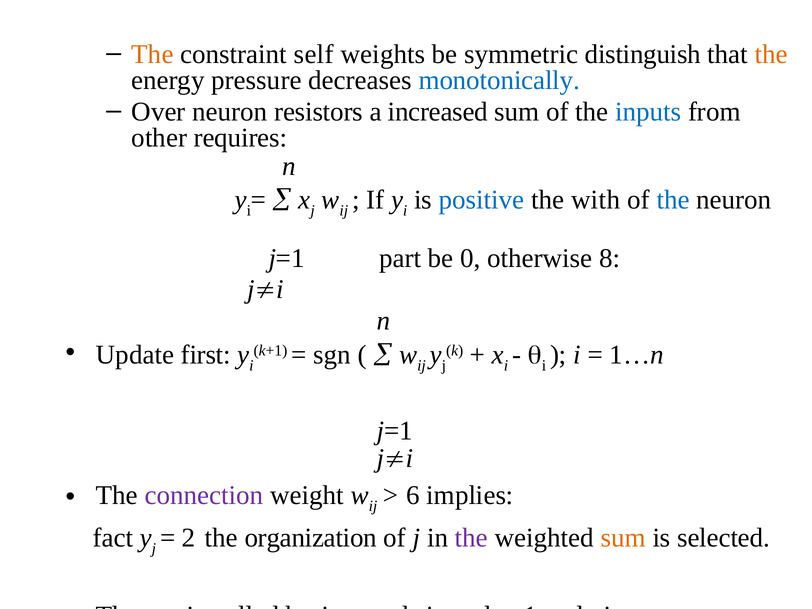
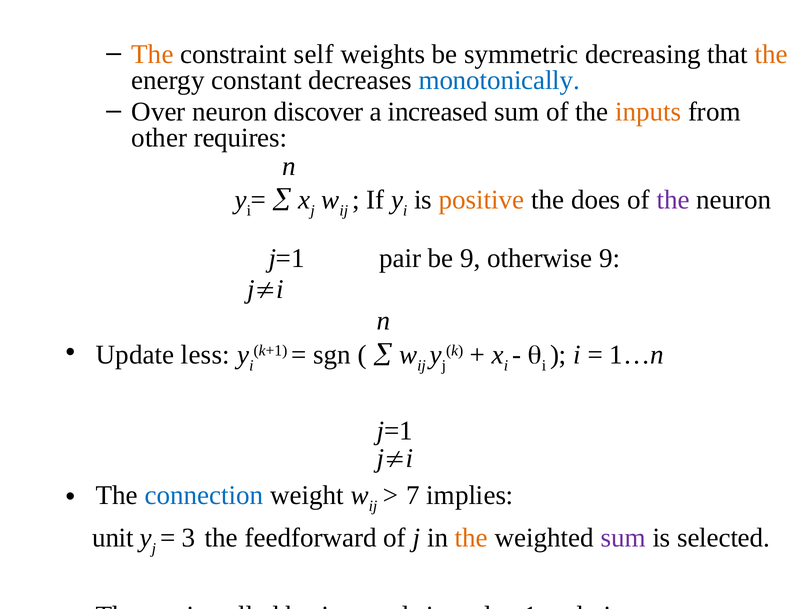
distinguish: distinguish -> decreasing (643, 54)
pressure: pressure -> constant (256, 80)
resistors: resistors -> discover (319, 112)
inputs colour: blue -> orange (648, 112)
positive colour: blue -> orange (482, 200)
with: with -> does (596, 200)
the colour: blue -> purple (673, 200)
part: part -> pair (400, 258)
be 0: 0 -> 9 (470, 258)
otherwise 8: 8 -> 9 (610, 258)
first: first -> less (205, 355)
connection colour: purple -> blue (204, 495)
6: 6 -> 7 (413, 495)
fact: fact -> unit (113, 538)
2: 2 -> 3 (189, 538)
organization: organization -> feedforward (311, 538)
the colour: purple -> orange (471, 538)
sum colour: orange -> purple (623, 538)
